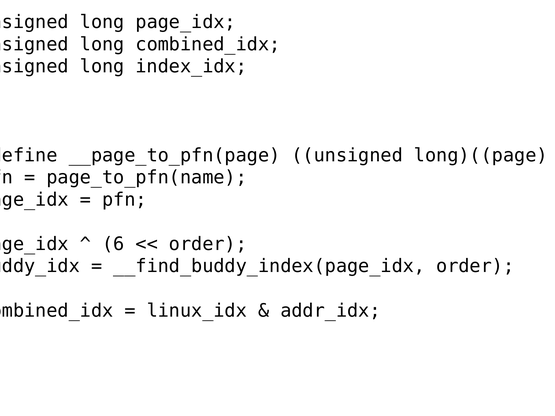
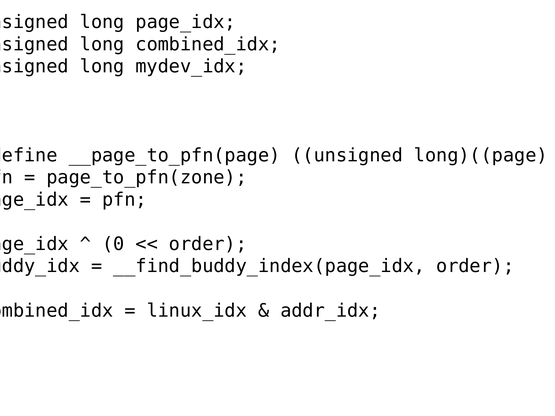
index_idx: index_idx -> mydev_idx (191, 67)
page_to_pfn(name: page_to_pfn(name -> page_to_pfn(zone (147, 178)
6: 6 -> 0 (113, 244)
